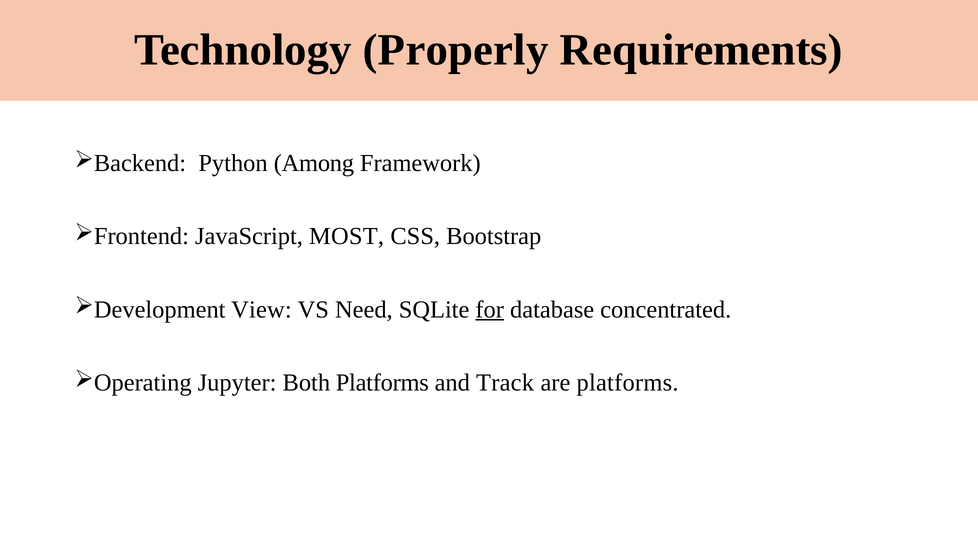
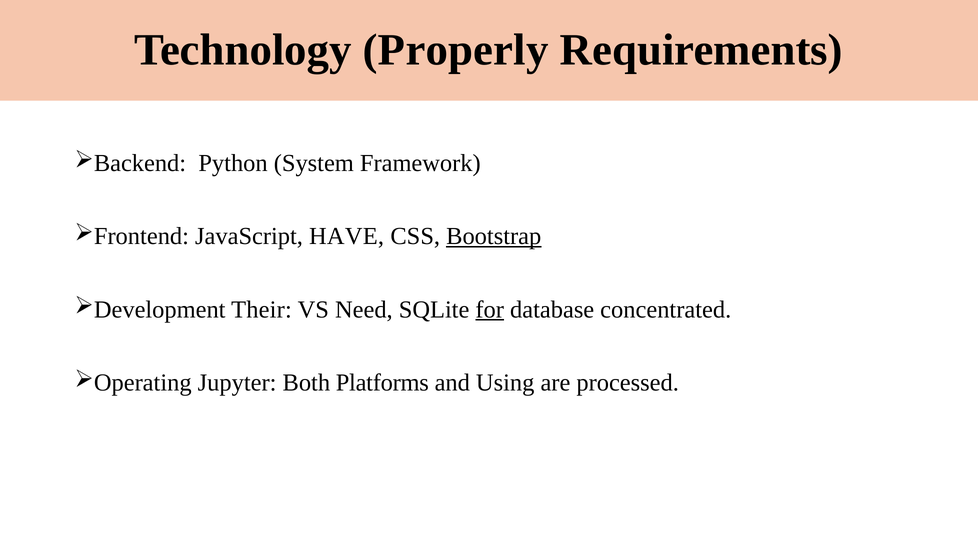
Among: Among -> System (314, 163)
MOST: MOST -> HAVE (347, 236)
Bootstrap underline: none -> present (494, 236)
View: View -> Their (261, 310)
Track: Track -> Using (505, 383)
are platforms: platforms -> processed (628, 383)
